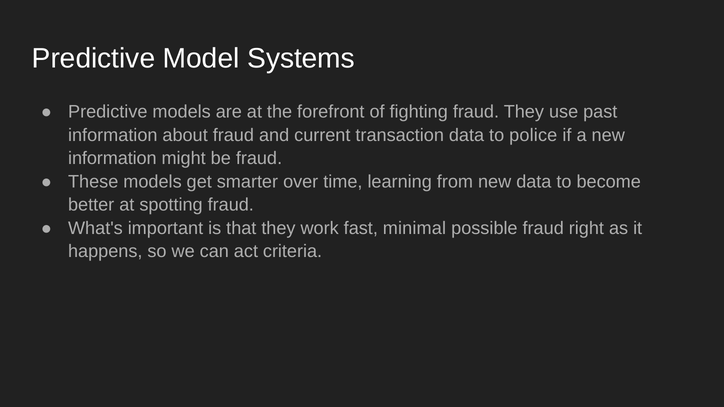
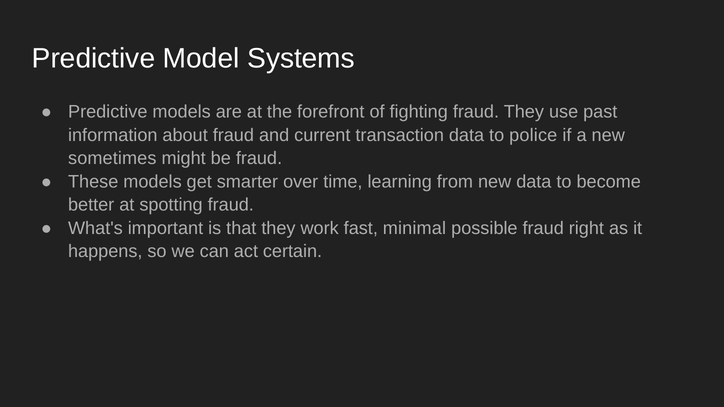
information: information -> sometimes (112, 158)
criteria: criteria -> certain (293, 252)
